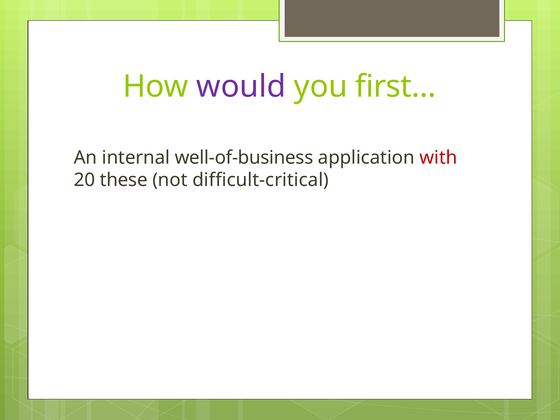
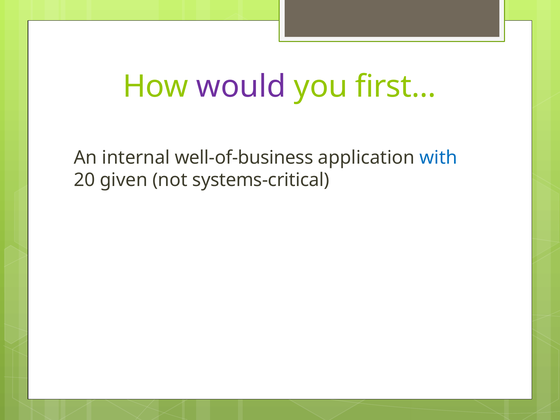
with colour: red -> blue (438, 158)
these: these -> given (124, 180)
difficult-critical: difficult-critical -> systems-critical (261, 180)
